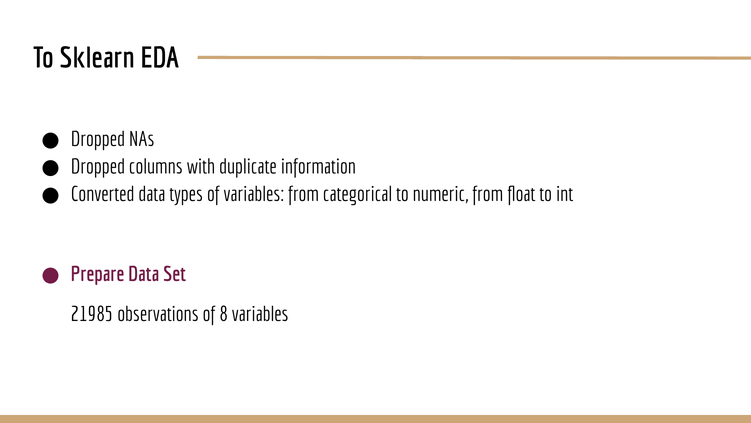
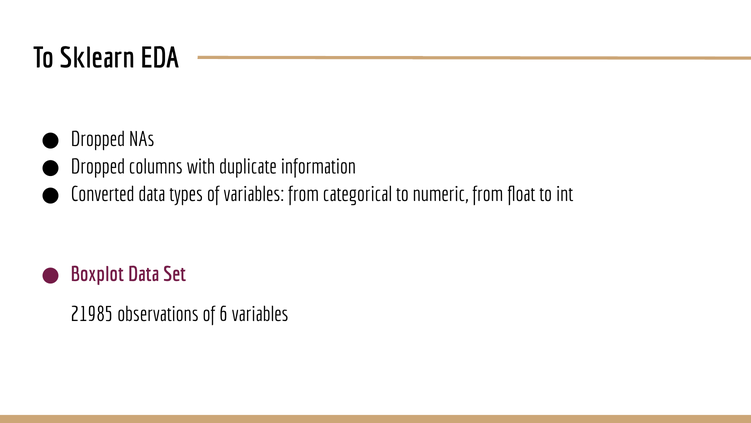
Prepare: Prepare -> Boxplot (97, 274)
8: 8 -> 6 (224, 314)
